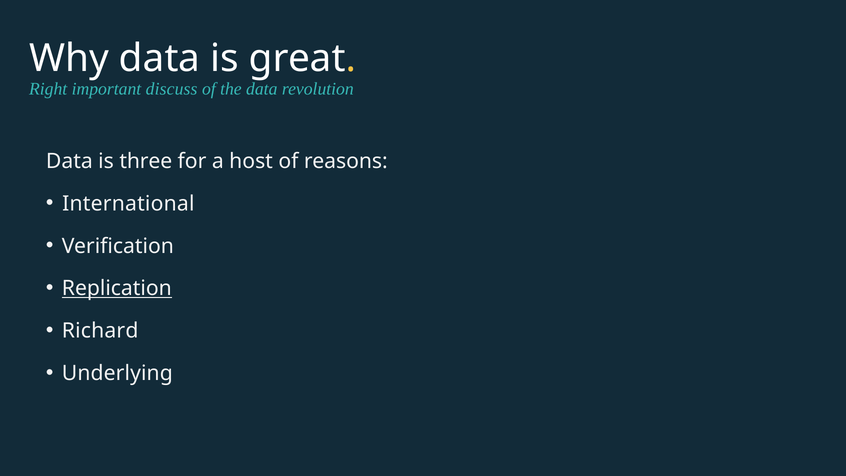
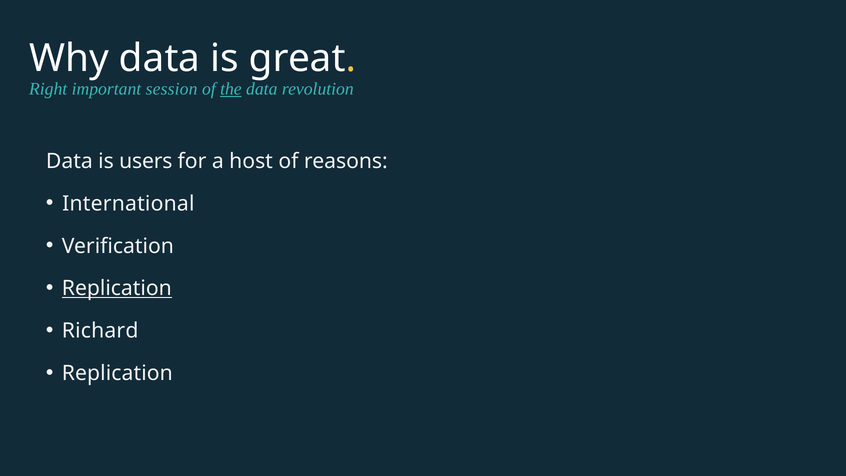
discuss: discuss -> session (172, 89)
the underline: none -> present (231, 89)
three: three -> users (146, 161)
Underlying: Underlying -> Replication (117, 373)
